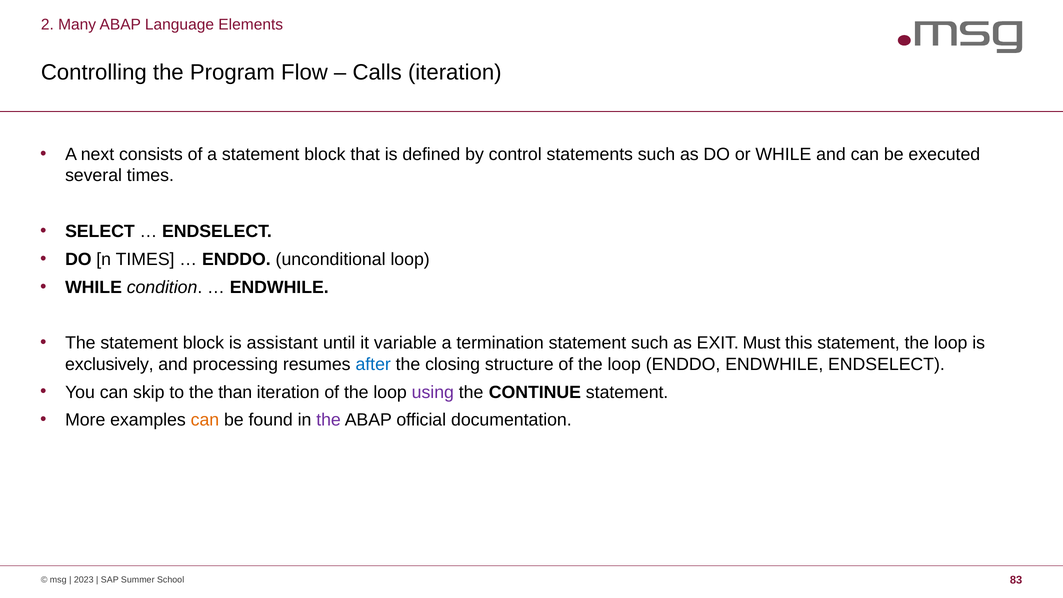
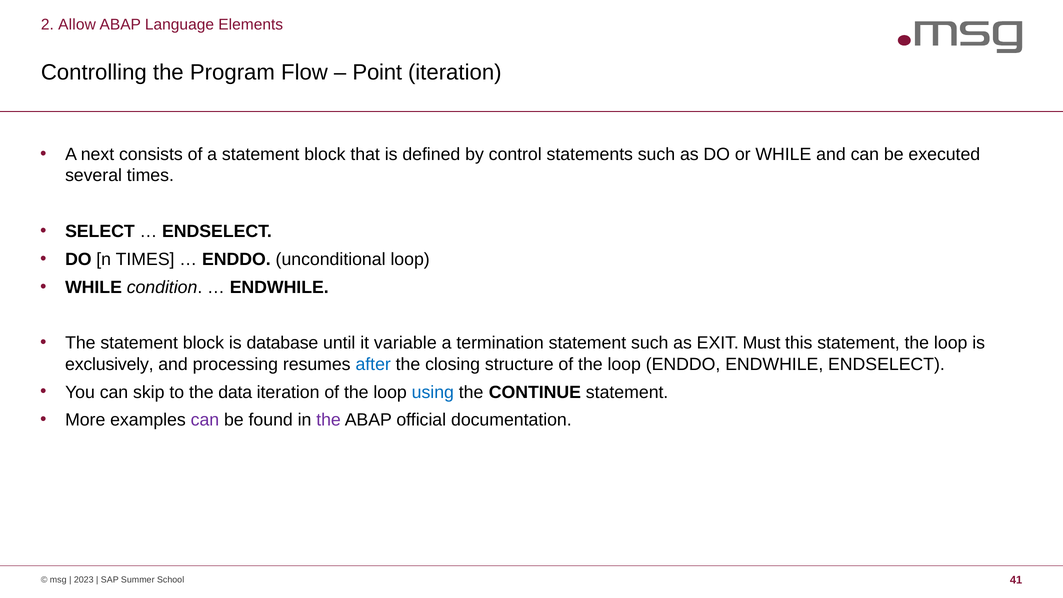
Many: Many -> Allow (77, 25)
Calls: Calls -> Point (377, 72)
assistant: assistant -> database (282, 343)
than: than -> data (235, 392)
using colour: purple -> blue (433, 392)
can colour: orange -> purple (205, 420)
83: 83 -> 41 (1016, 580)
